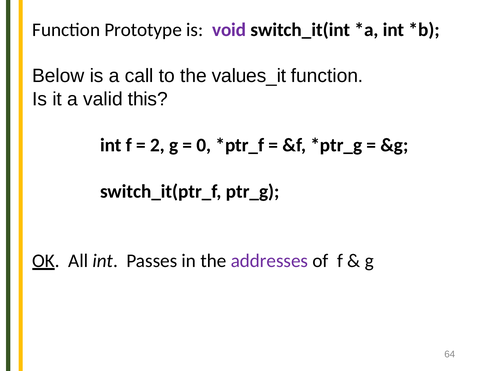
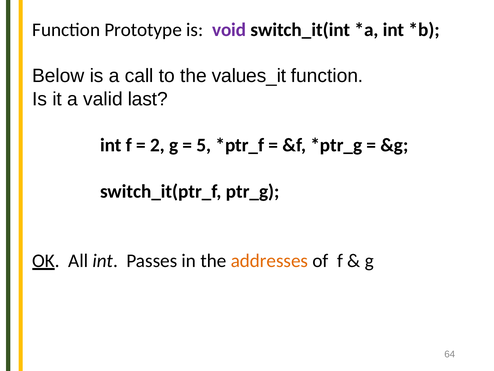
this: this -> last (148, 99)
0: 0 -> 5 (204, 145)
addresses colour: purple -> orange (269, 260)
